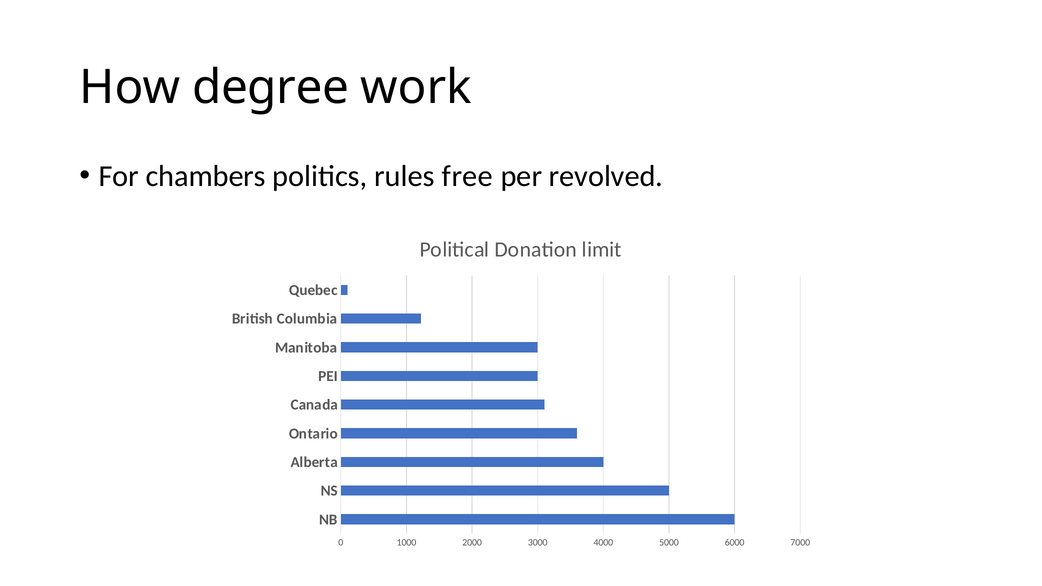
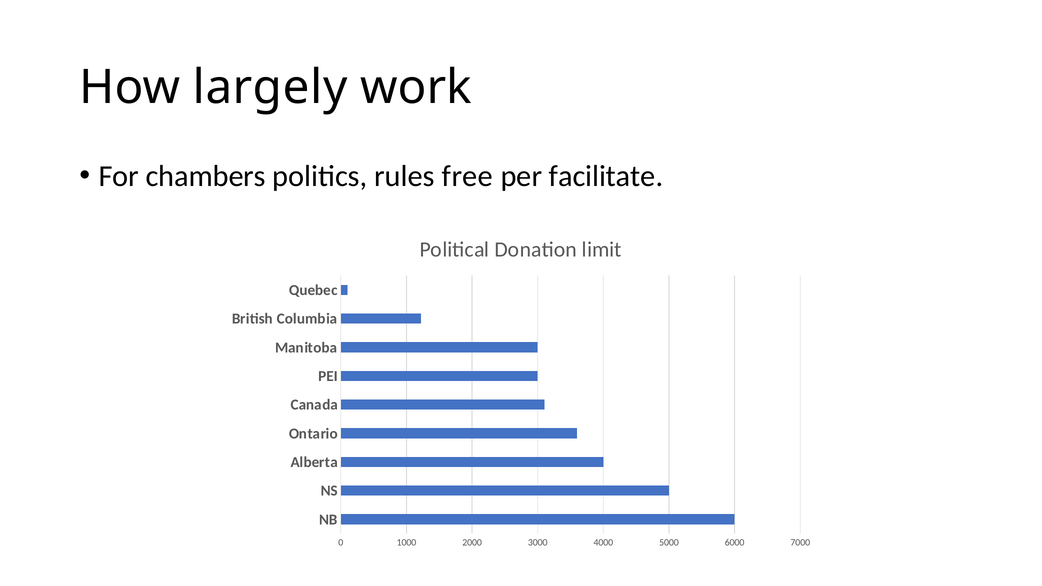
degree: degree -> largely (270, 88)
revolved: revolved -> facilitate (606, 176)
